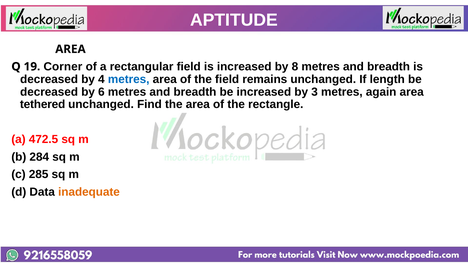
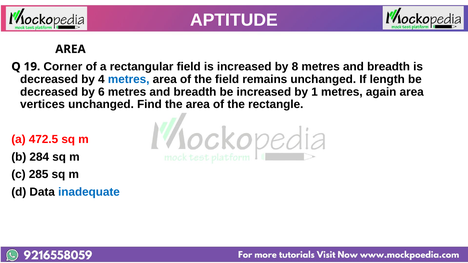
3: 3 -> 1 (315, 92)
tethered: tethered -> vertices (43, 105)
inadequate colour: orange -> blue (89, 192)
